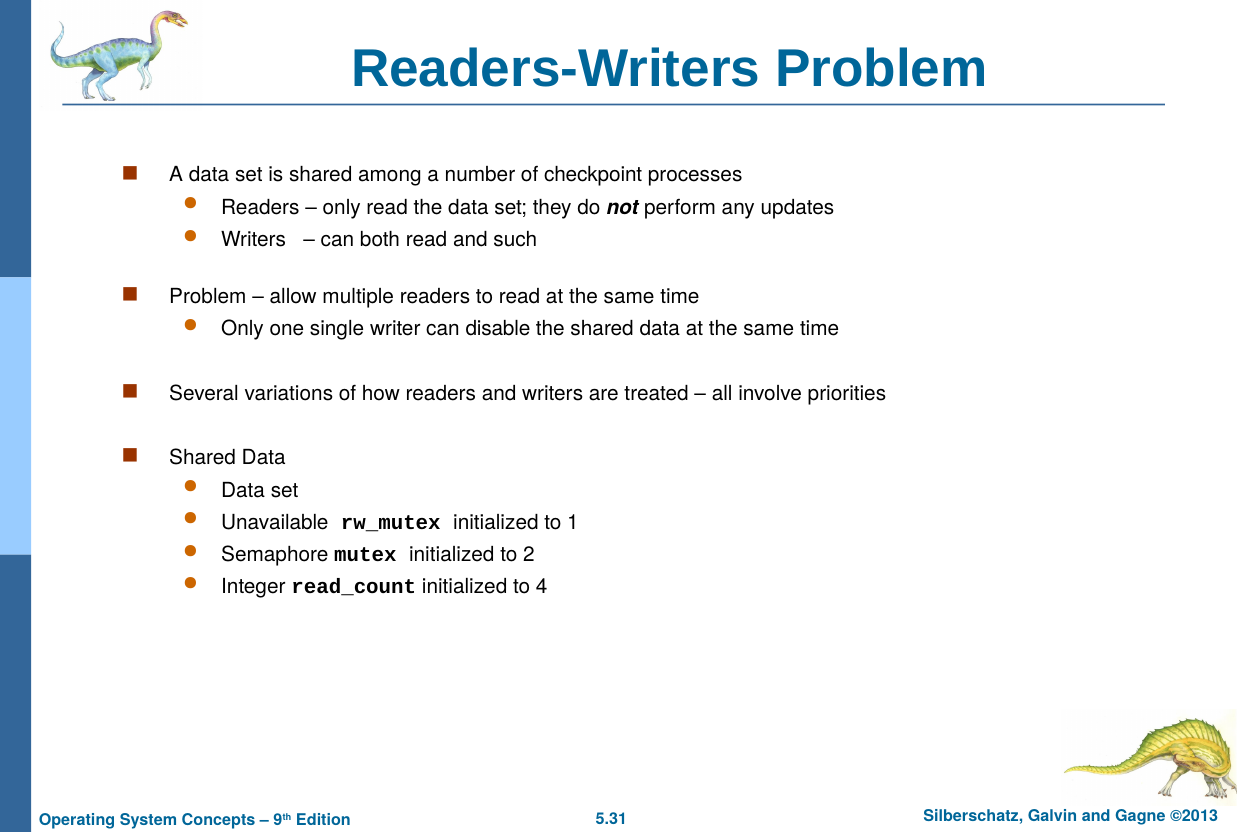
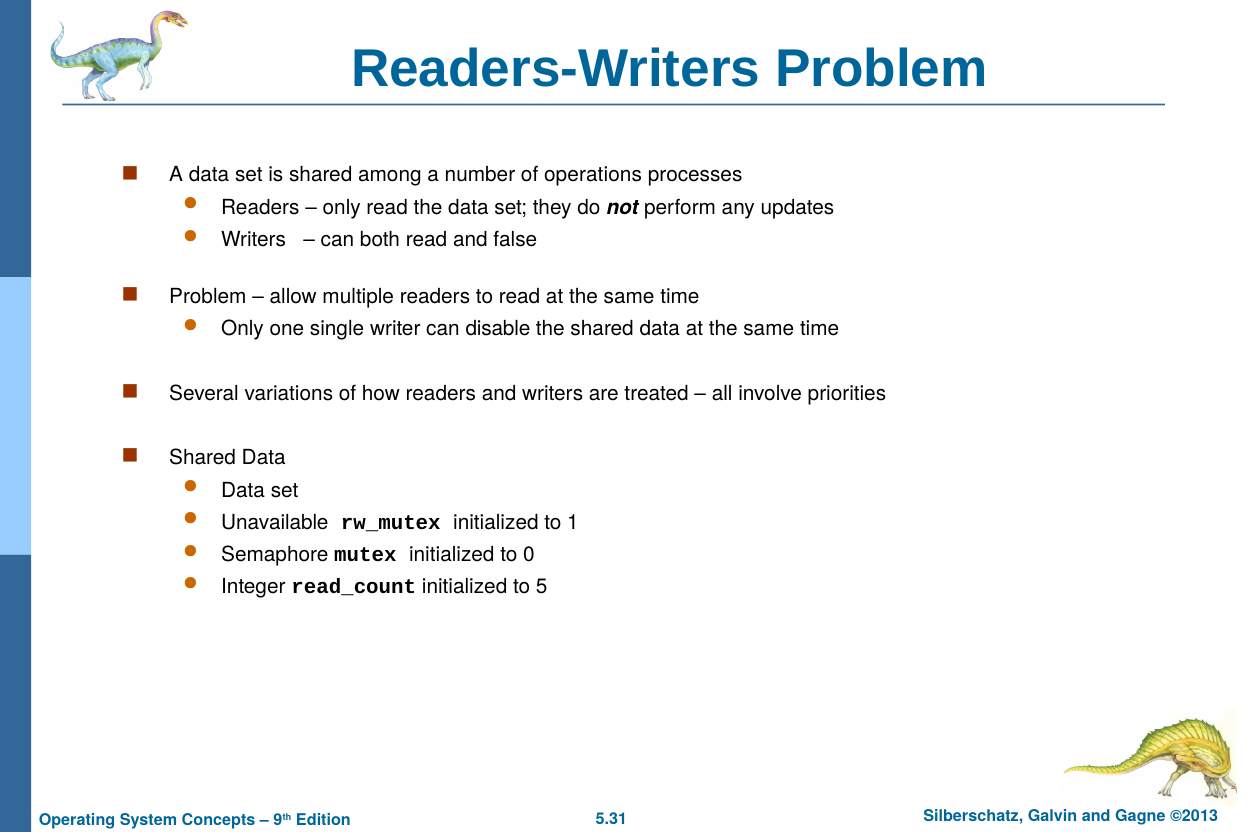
checkpoint: checkpoint -> operations (593, 175)
such: such -> false (515, 240)
2: 2 -> 0 (529, 555)
4: 4 -> 5 (542, 587)
